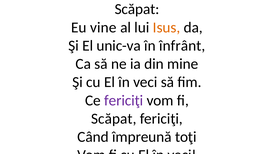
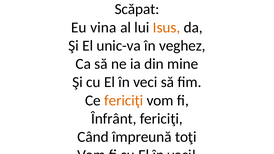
vine: vine -> vina (103, 27)
înfrânt: înfrânt -> veghez (182, 46)
fericiţi colour: purple -> orange (124, 100)
Scăpat: Scăpat -> Înfrânt (114, 119)
